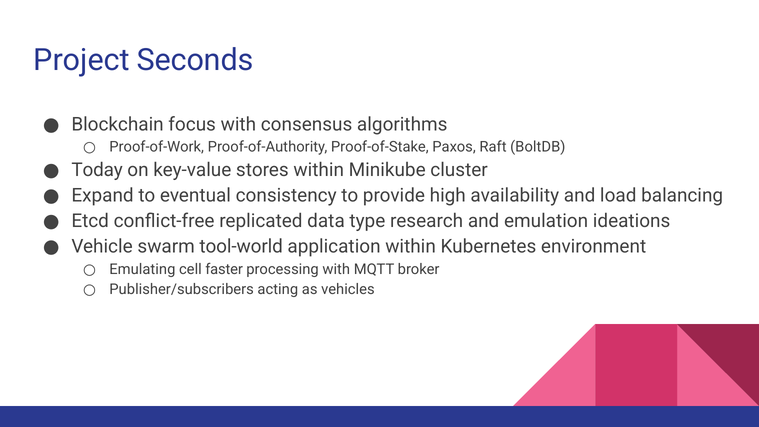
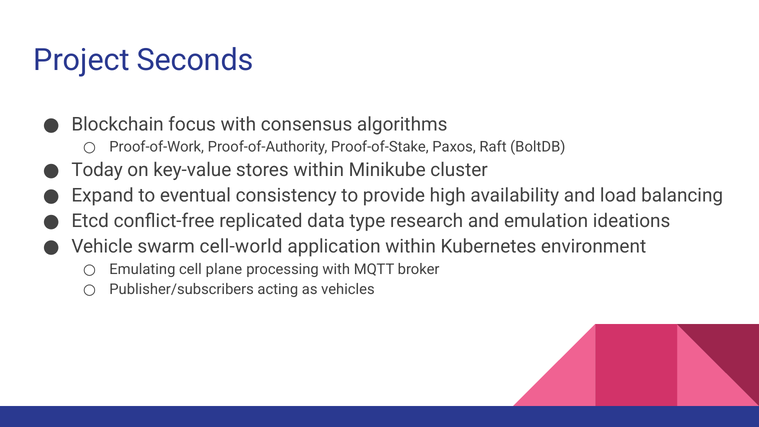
tool-world: tool-world -> cell-world (241, 247)
faster: faster -> plane (224, 269)
